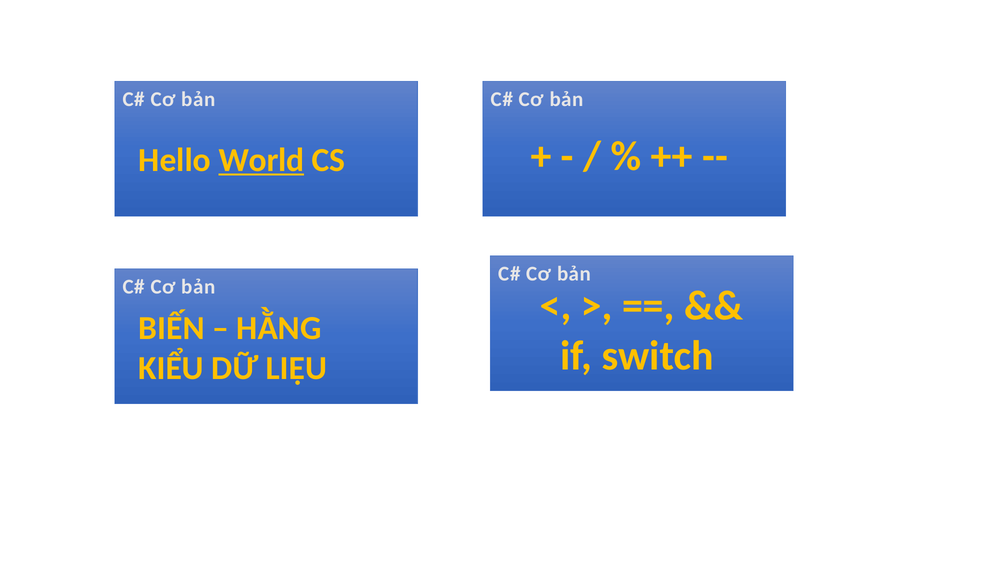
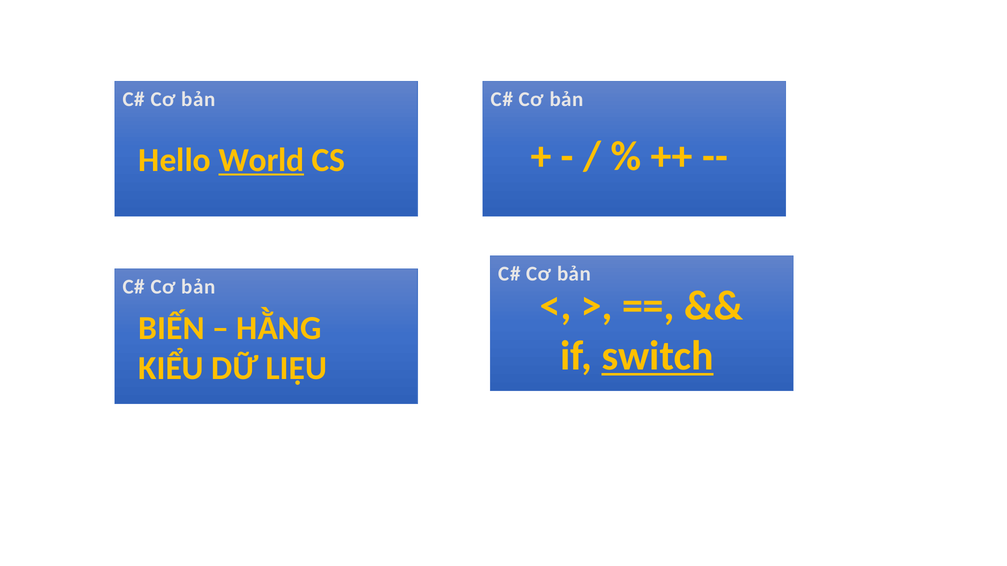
switch underline: none -> present (658, 356)
